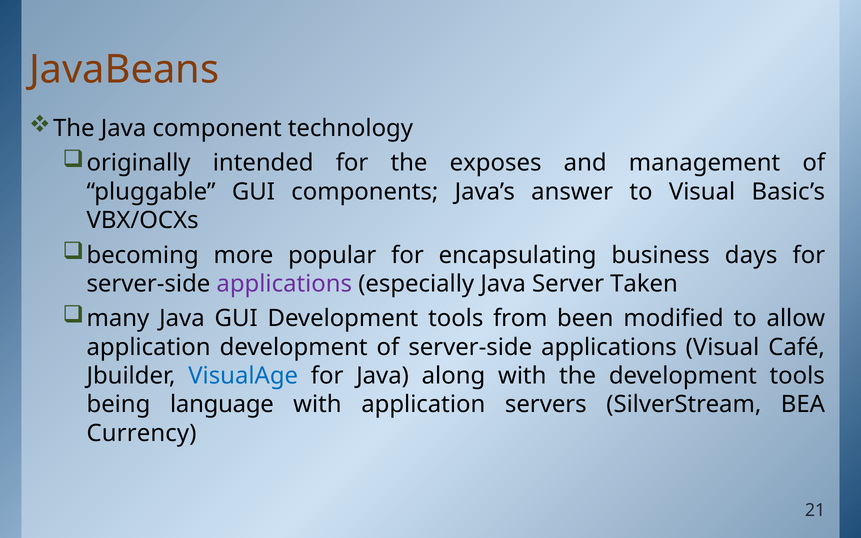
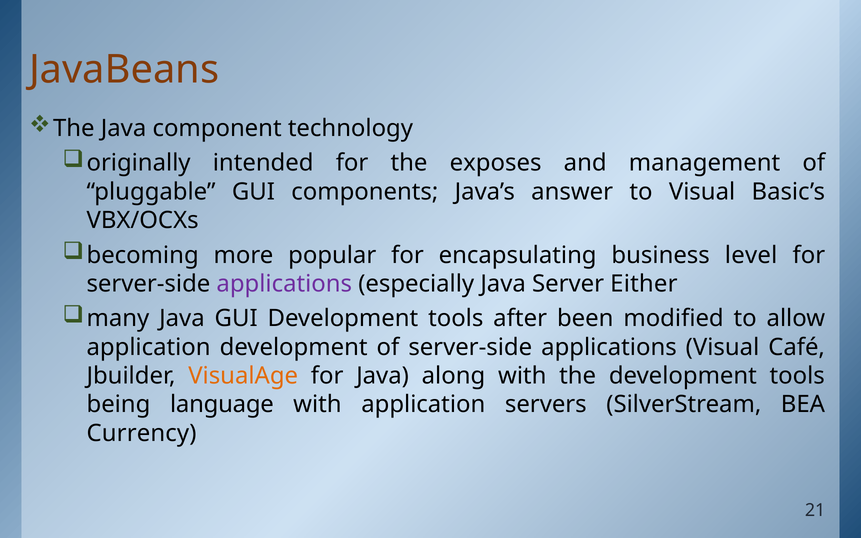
days: days -> level (751, 255)
Taken: Taken -> Either (644, 284)
from: from -> after (520, 319)
VisualAge colour: blue -> orange (243, 376)
